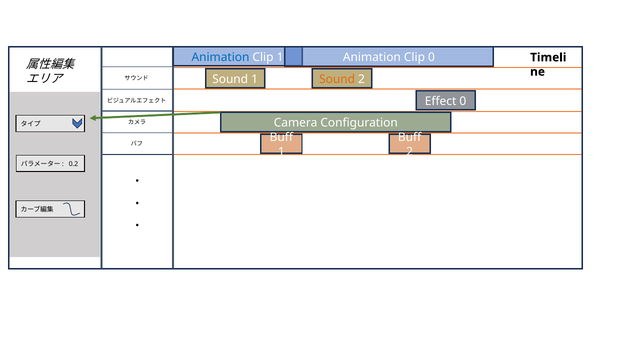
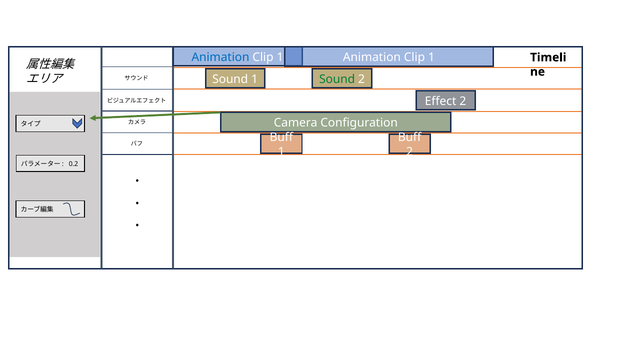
1 Animation Clip 0: 0 -> 1 (432, 57)
Sound colour: orange -> green (337, 79)
Effect 0: 0 -> 2 (463, 101)
